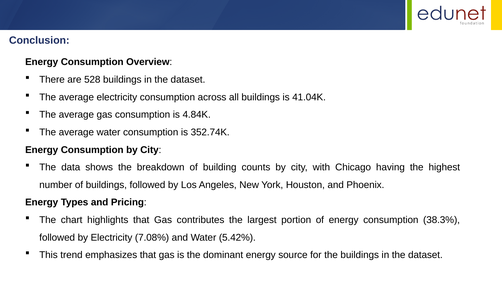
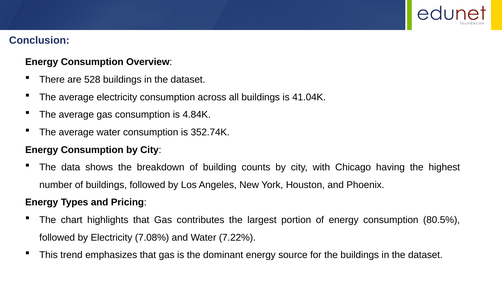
38.3%: 38.3% -> 80.5% (442, 220)
5.42%: 5.42% -> 7.22% (237, 238)
